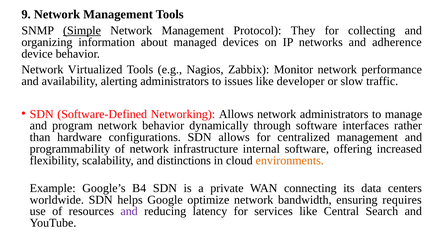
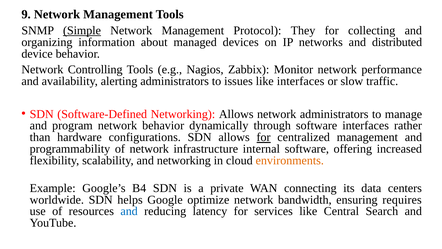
adherence: adherence -> distributed (397, 42)
Virtualized: Virtualized -> Controlling (95, 69)
like developer: developer -> interfaces (301, 81)
for underline: none -> present (264, 137)
and distinctions: distinctions -> networking (184, 160)
and colour: purple -> blue (129, 211)
